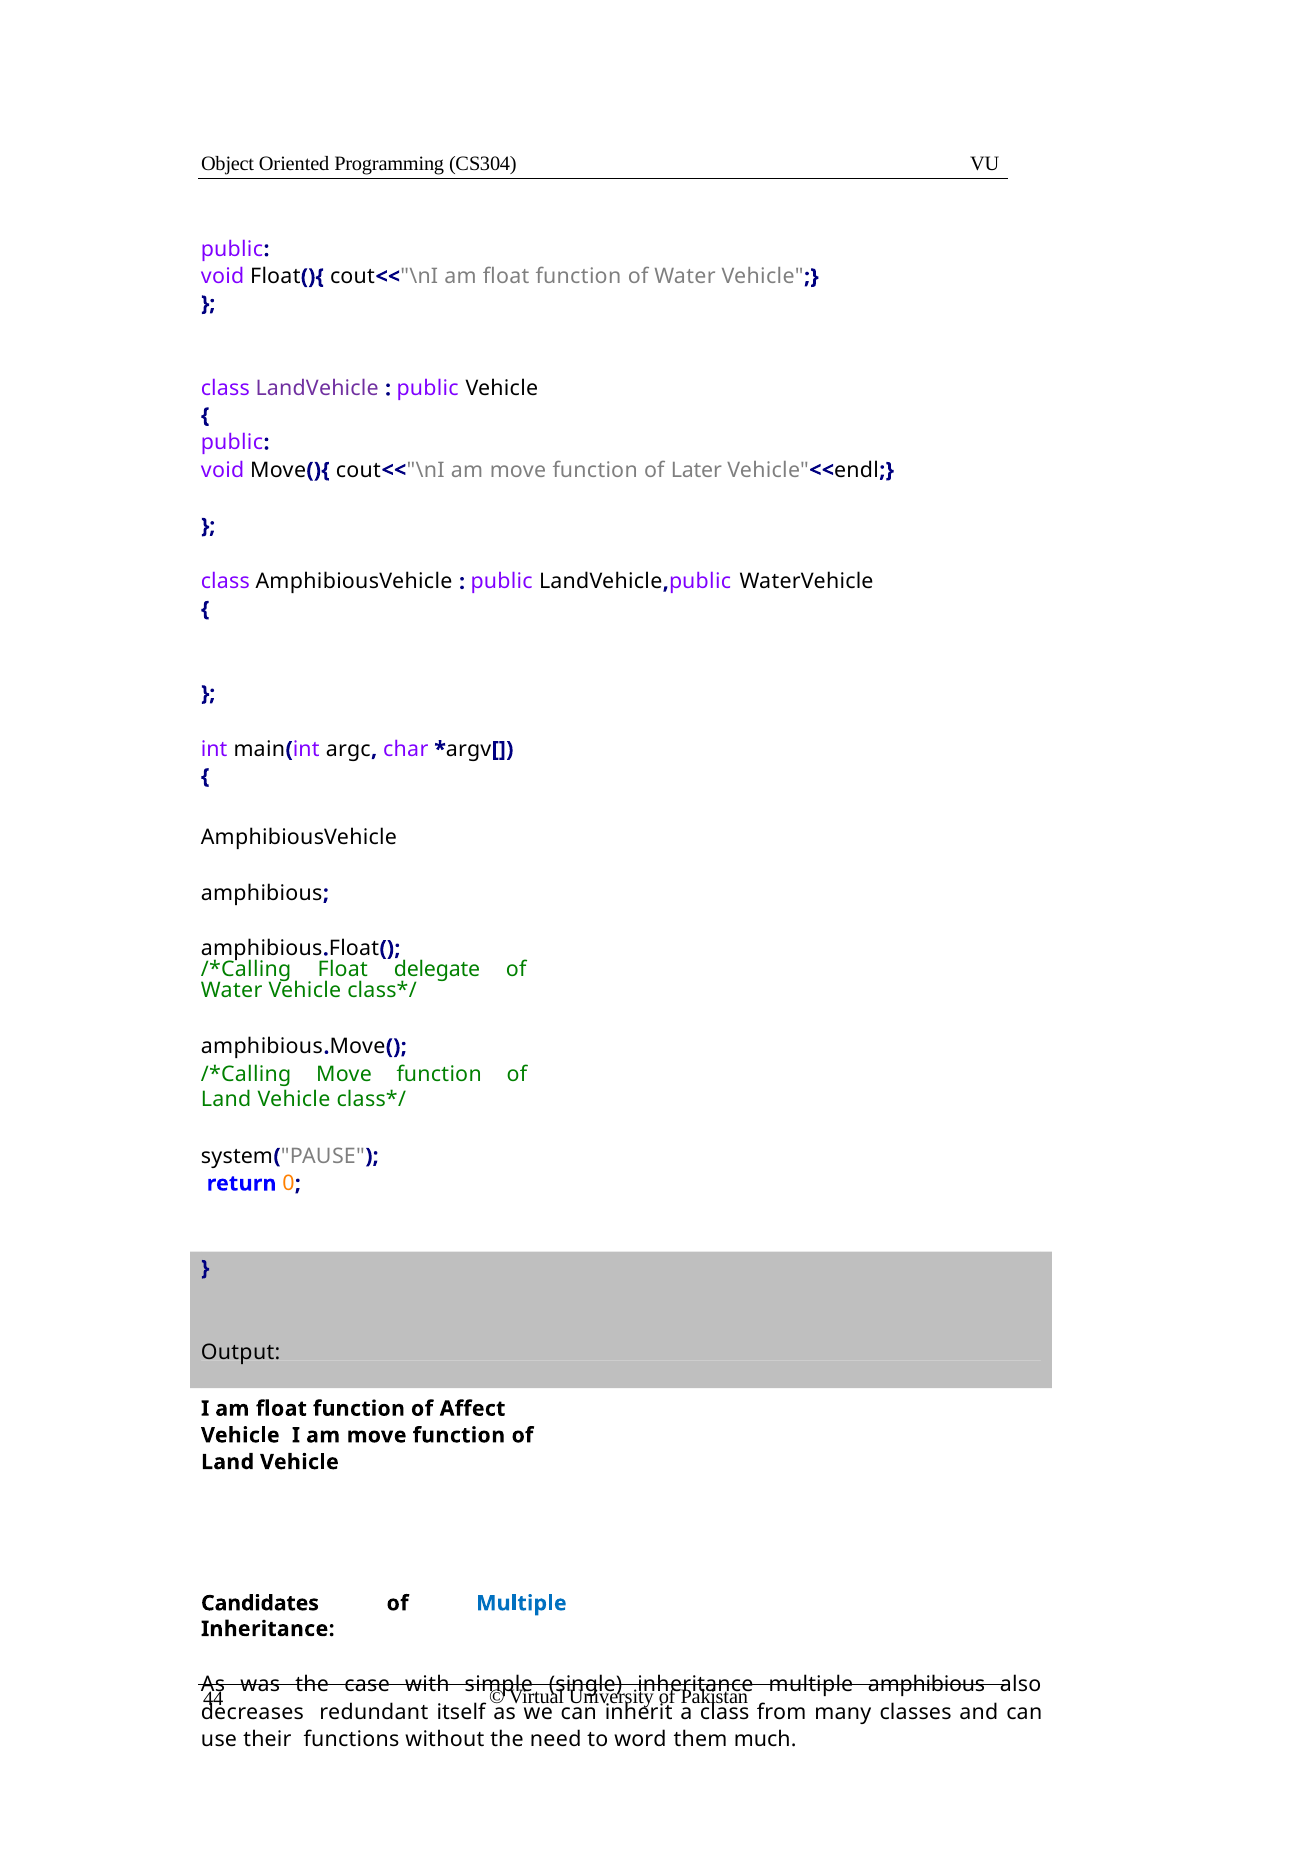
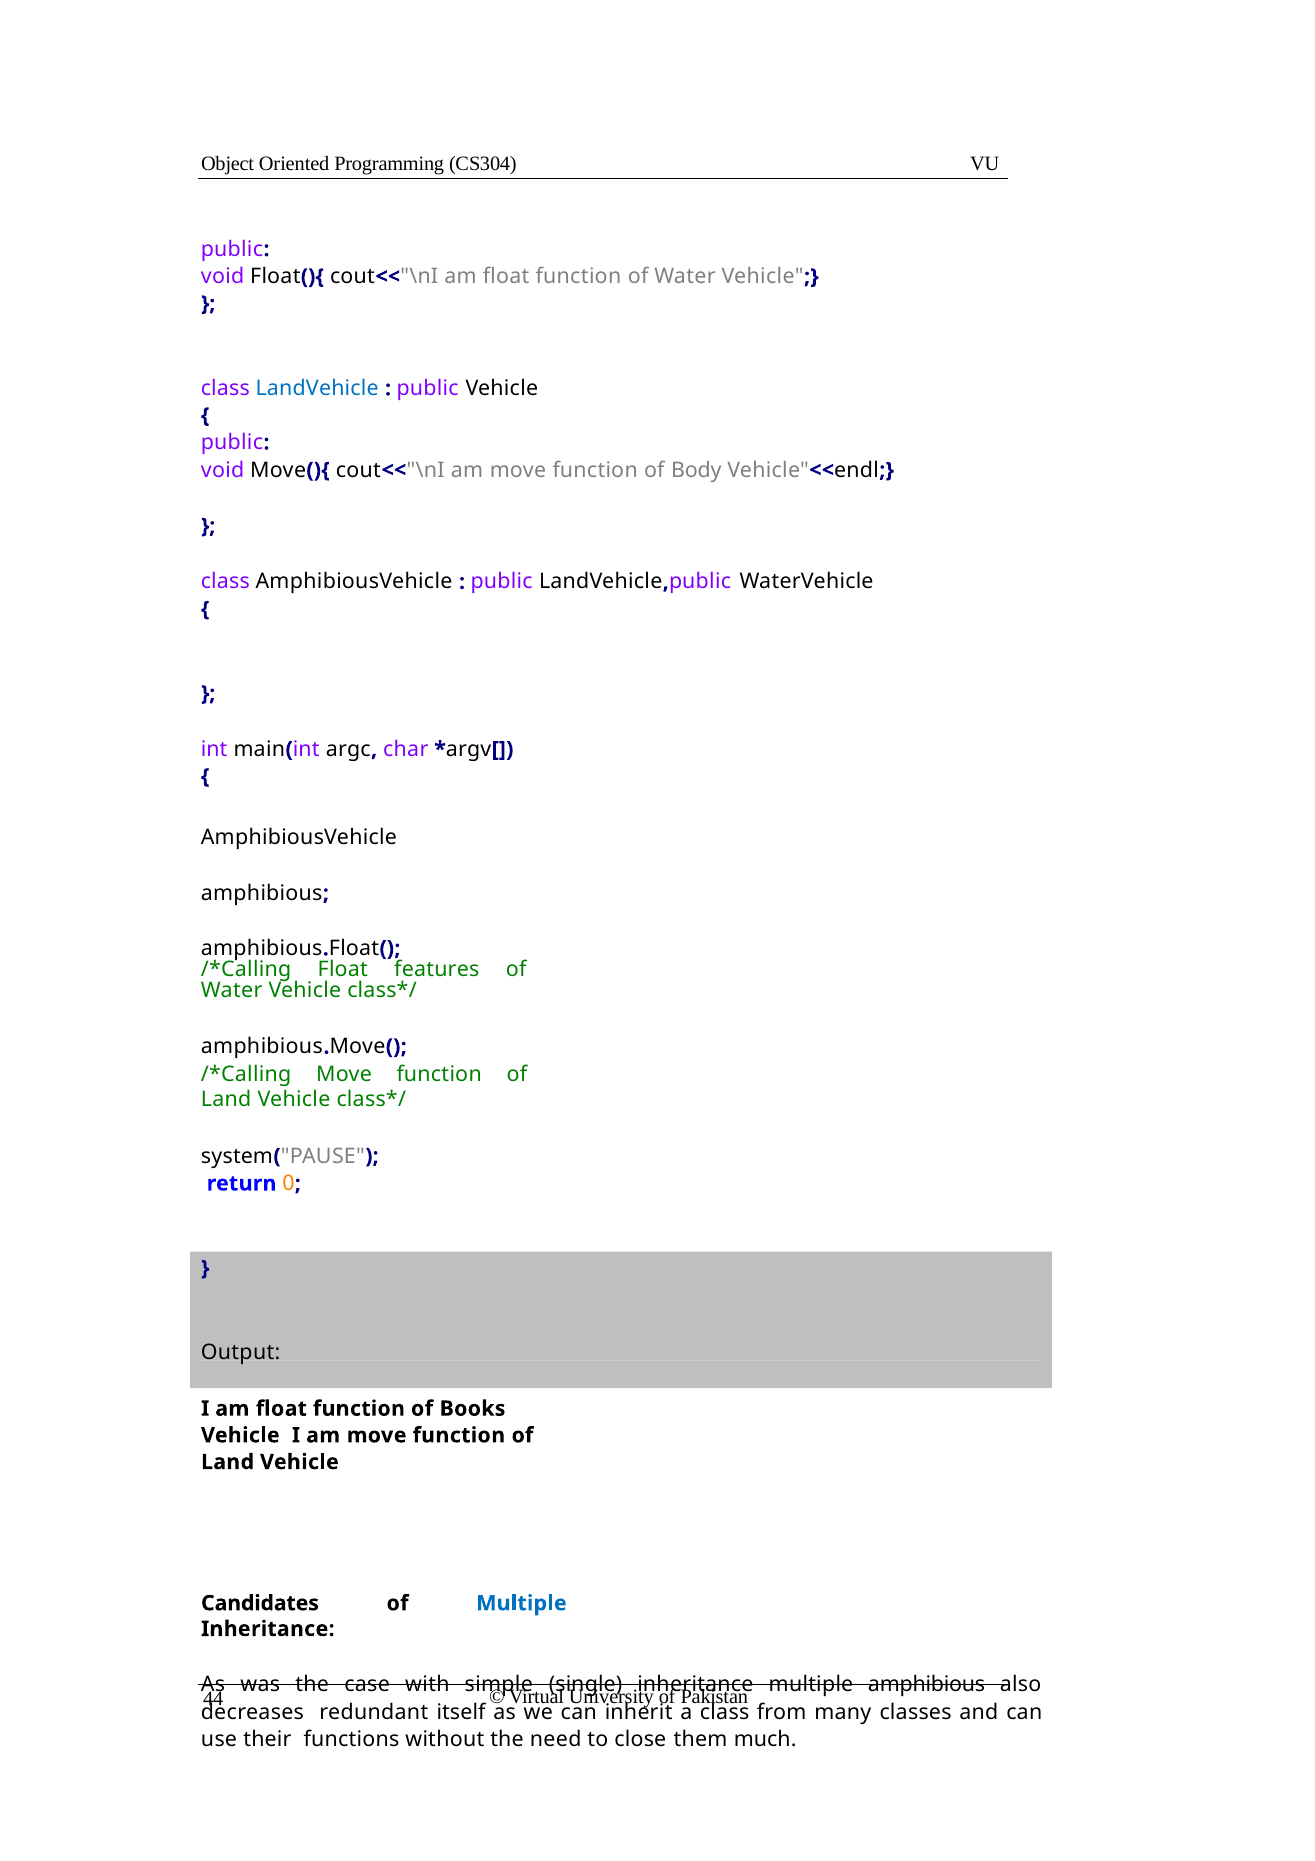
LandVehicle colour: purple -> blue (317, 388)
Later: Later -> Body (696, 470)
delegate: delegate -> features (437, 969)
Affect: Affect -> Books (473, 1409)
word: word -> close (640, 1740)
